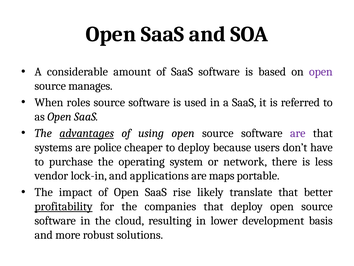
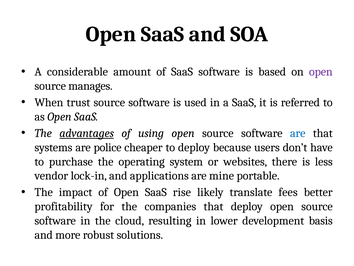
roles: roles -> trust (78, 102)
are colour: purple -> blue (298, 133)
network: network -> websites (245, 161)
maps: maps -> mine (222, 175)
translate that: that -> fees (288, 192)
profitability underline: present -> none (64, 206)
